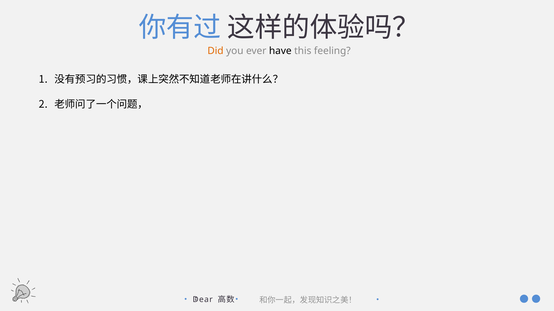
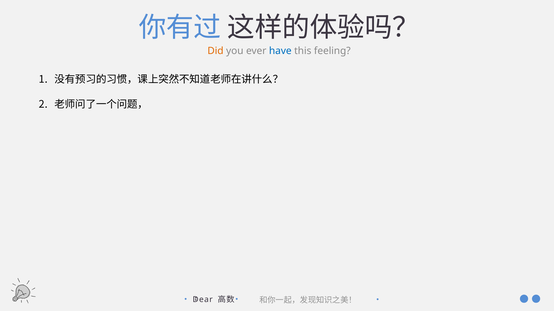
have colour: black -> blue (280, 51)
